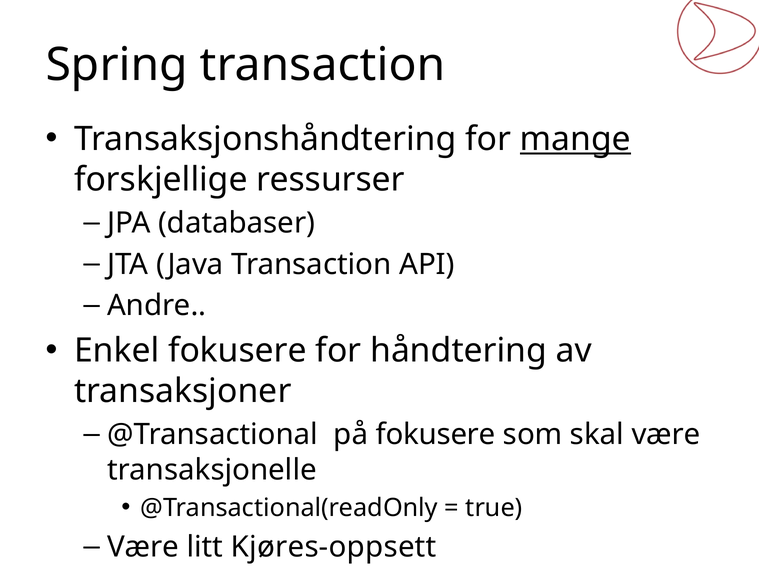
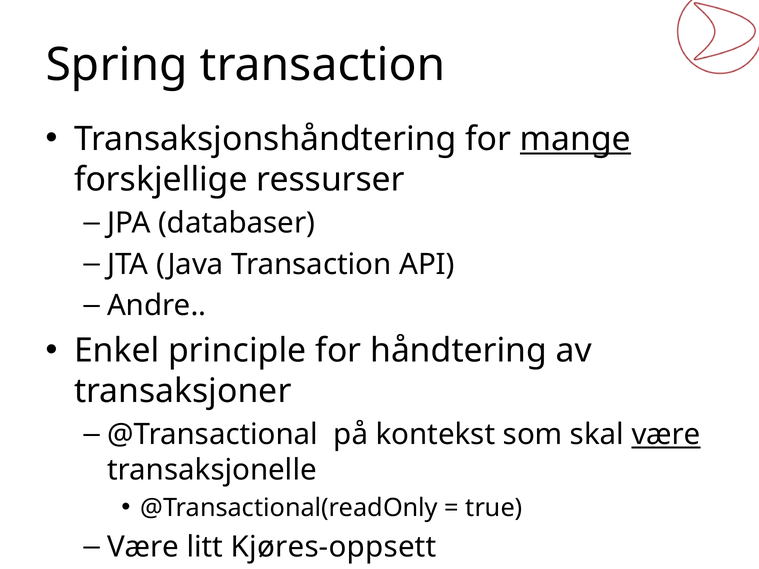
Enkel fokusere: fokusere -> principle (237, 351)
på fokusere: fokusere -> kontekst (435, 435)
være underline: none -> present (666, 435)
